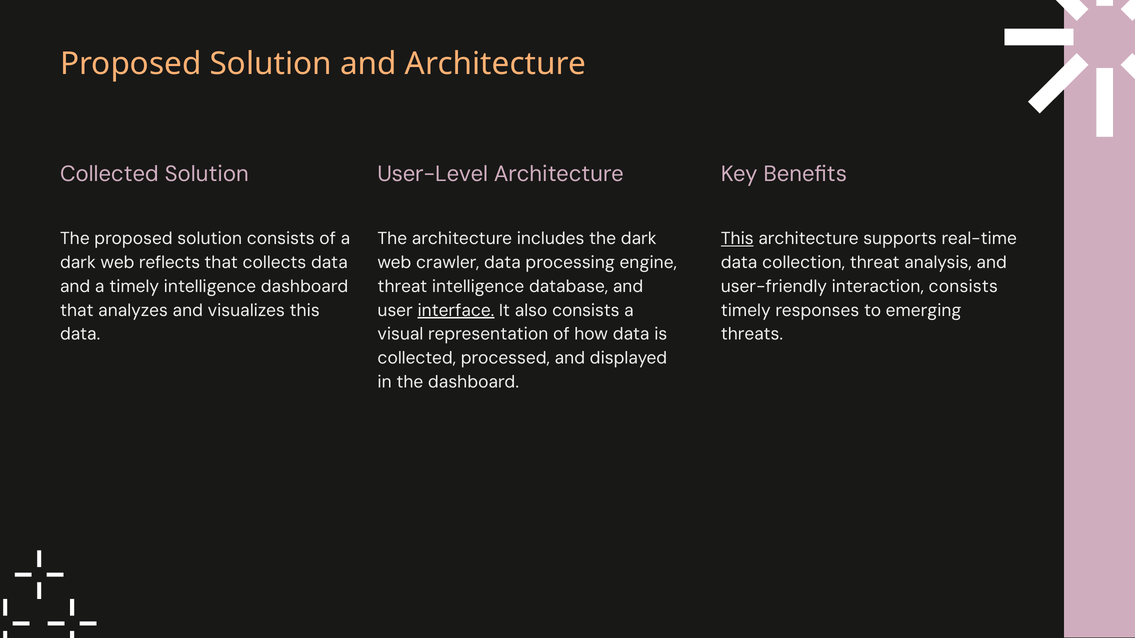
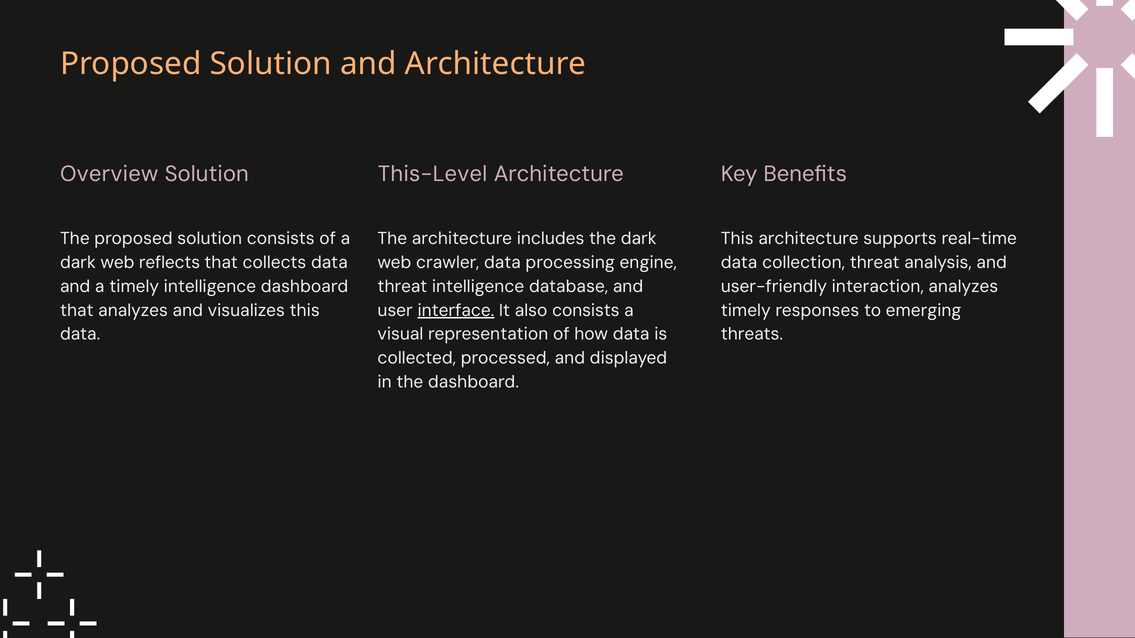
Collected: Collected -> Overview (109, 174)
User-Level: User-Level -> This-Level (433, 174)
This underline: present -> none (737, 239)
interaction consists: consists -> analyzes (963, 287)
